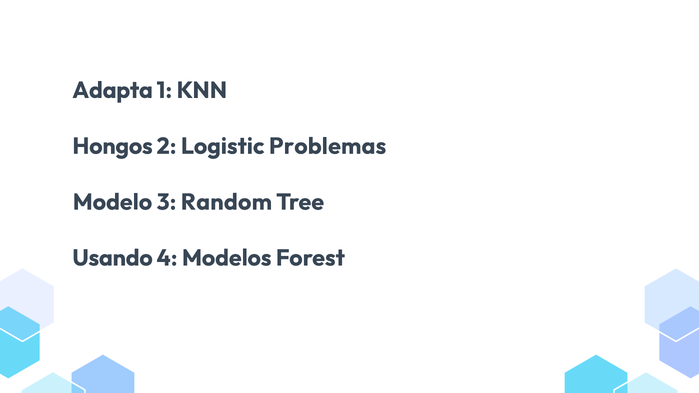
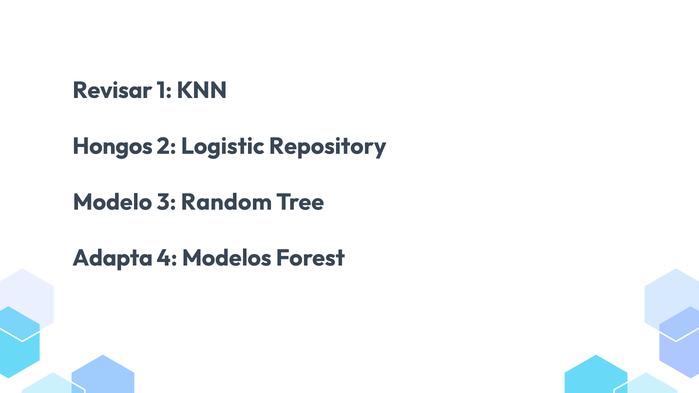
Adapta: Adapta -> Revisar (113, 90)
Problemas: Problemas -> Repository (328, 146)
Usando: Usando -> Adapta (113, 258)
